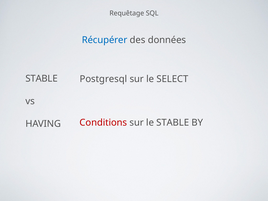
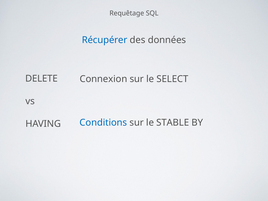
STABLE: STABLE -> DELETE (42, 79)
Postgresql: Postgresql -> Connexion (103, 79)
Conditions colour: red -> blue (103, 123)
